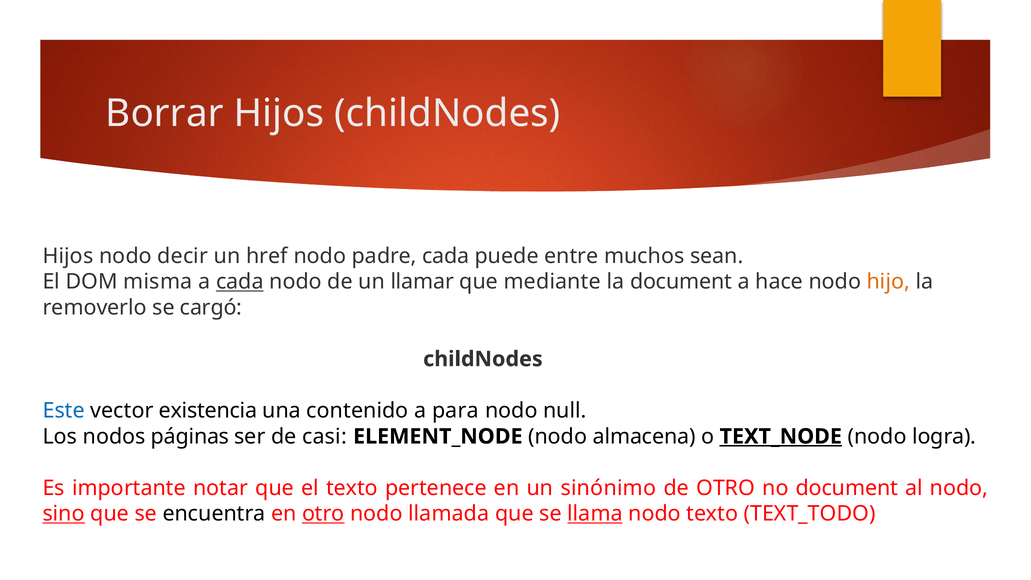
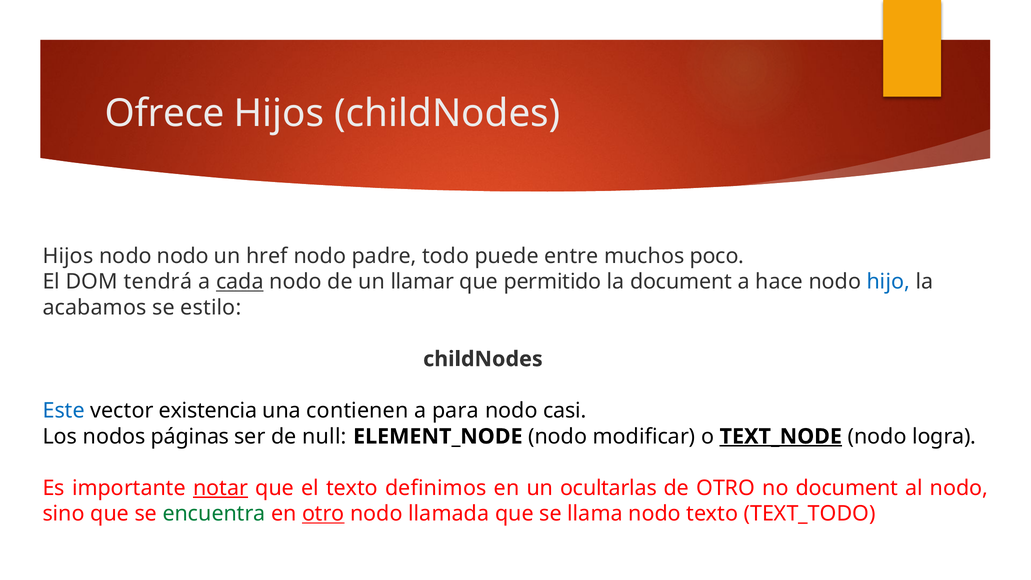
Borrar: Borrar -> Ofrece (165, 114)
nodo decir: decir -> nodo (183, 256)
padre cada: cada -> todo (446, 256)
sean: sean -> poco (717, 256)
misma: misma -> tendrá (158, 282)
mediante: mediante -> permitido (552, 282)
hijo colour: orange -> blue (888, 282)
removerlo: removerlo -> acabamos (95, 308)
cargó: cargó -> estilo (211, 308)
contenido: contenido -> contienen (357, 411)
null: null -> casi (565, 411)
casi: casi -> null (325, 436)
almacena: almacena -> modificar (644, 436)
notar underline: none -> present (221, 488)
pertenece: pertenece -> definimos (436, 488)
sinónimo: sinónimo -> ocultarlas (609, 488)
sino underline: present -> none (64, 514)
encuentra colour: black -> green (214, 514)
llama underline: present -> none (595, 514)
